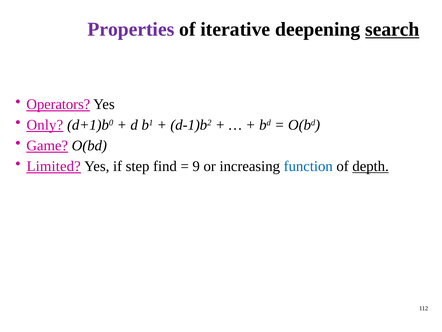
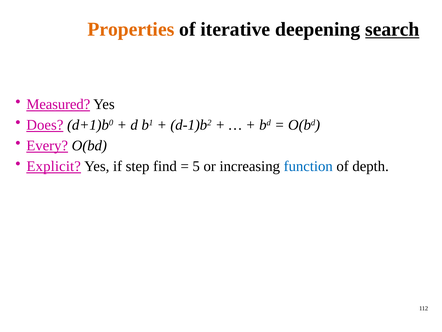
Properties colour: purple -> orange (131, 29)
Operators: Operators -> Measured (58, 104)
Only: Only -> Does (45, 125)
Game: Game -> Every (47, 145)
Limited: Limited -> Explicit (54, 166)
9: 9 -> 5 (196, 166)
depth underline: present -> none (371, 166)
